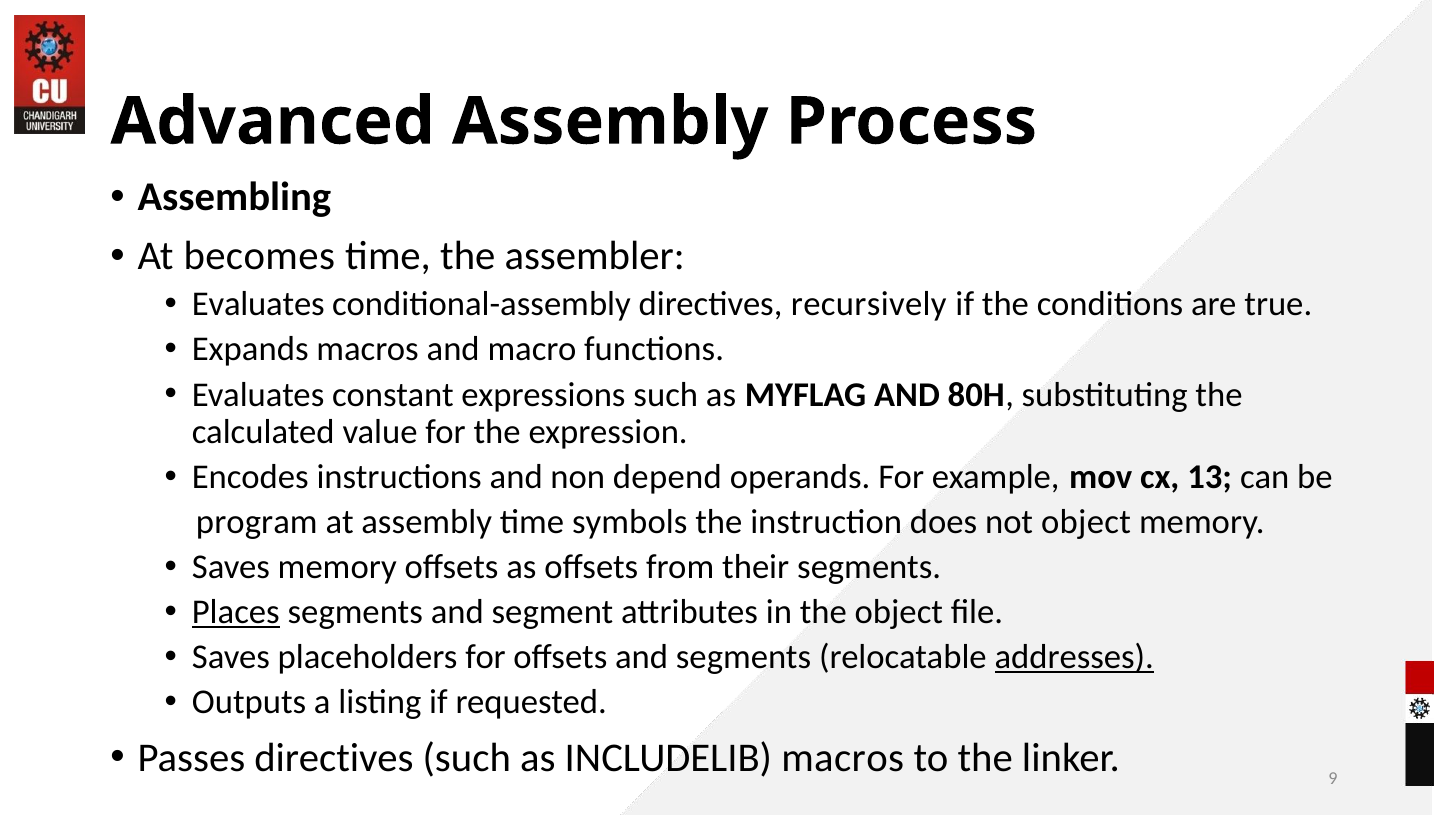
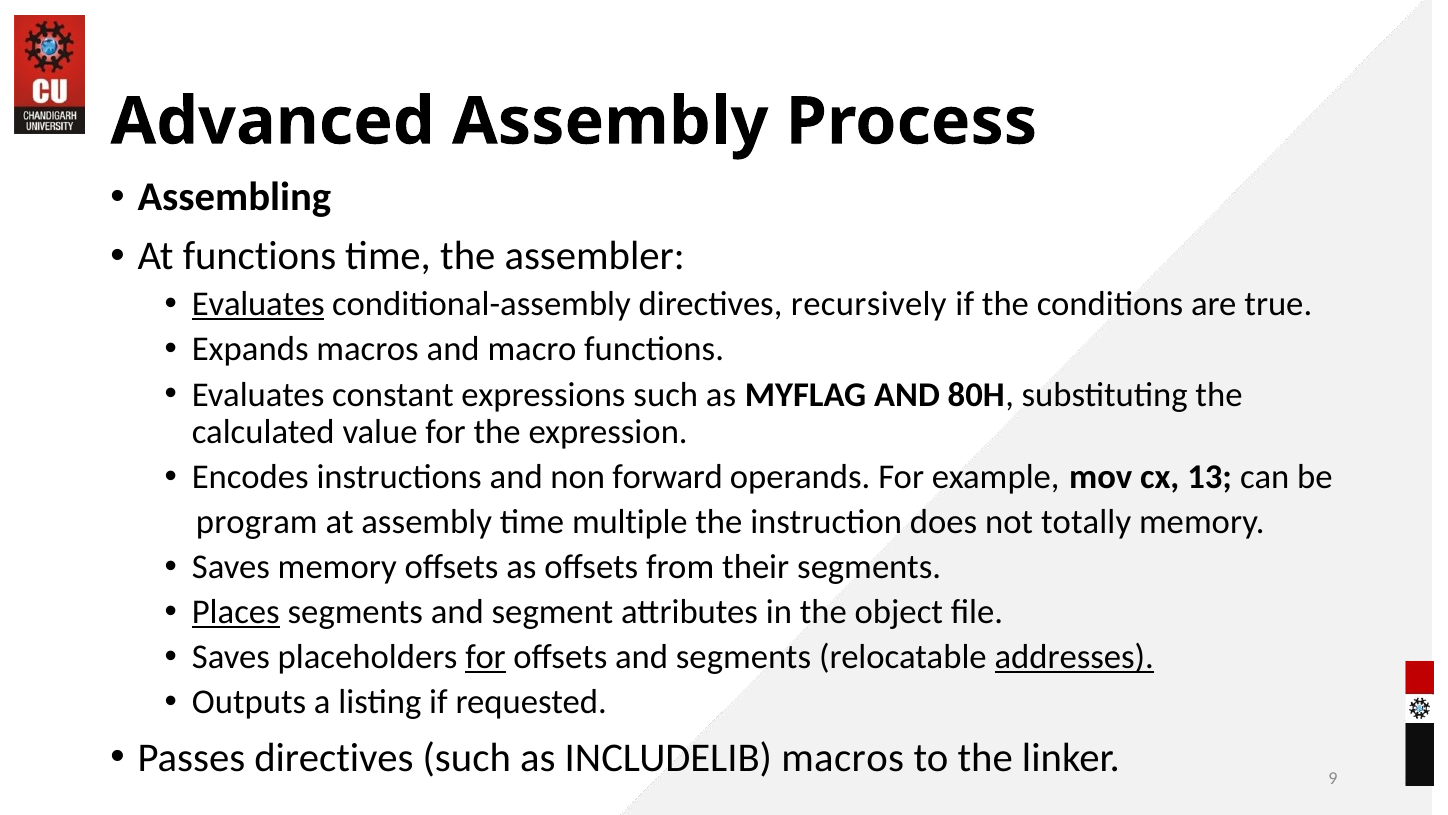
At becomes: becomes -> functions (259, 256)
Evaluates underline: none -> present (258, 304)
depend: depend -> forward (668, 477)
symbols: symbols -> multiple (630, 522)
not object: object -> totally (1086, 522)
for underline: none -> present (485, 657)
